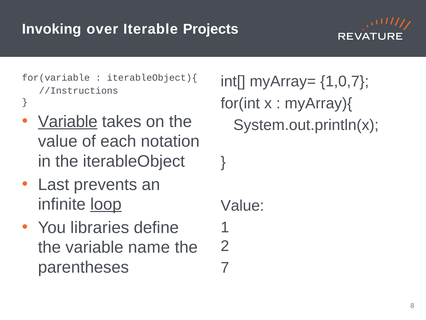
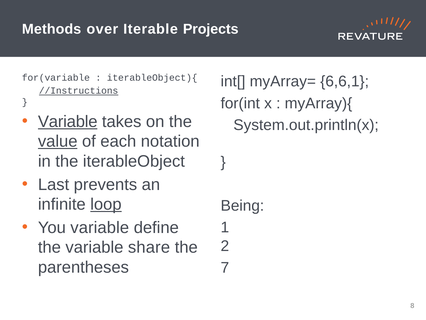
Invoking: Invoking -> Methods (52, 29)
1,0,7: 1,0,7 -> 6,6,1 (345, 81)
//Instructions underline: none -> present (79, 91)
value underline: none -> present (58, 141)
Value: Value -> Being (242, 205)
You libraries: libraries -> variable (100, 227)
name: name -> share (149, 247)
